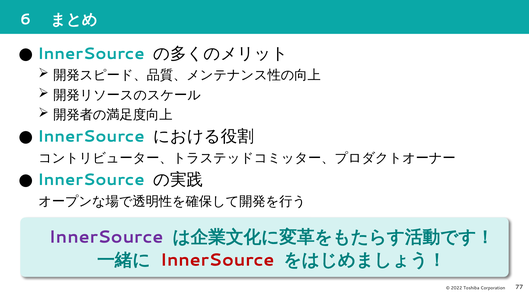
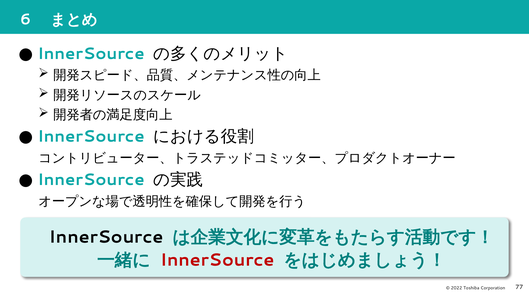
InnerSource colour: purple -> black (106, 237)
